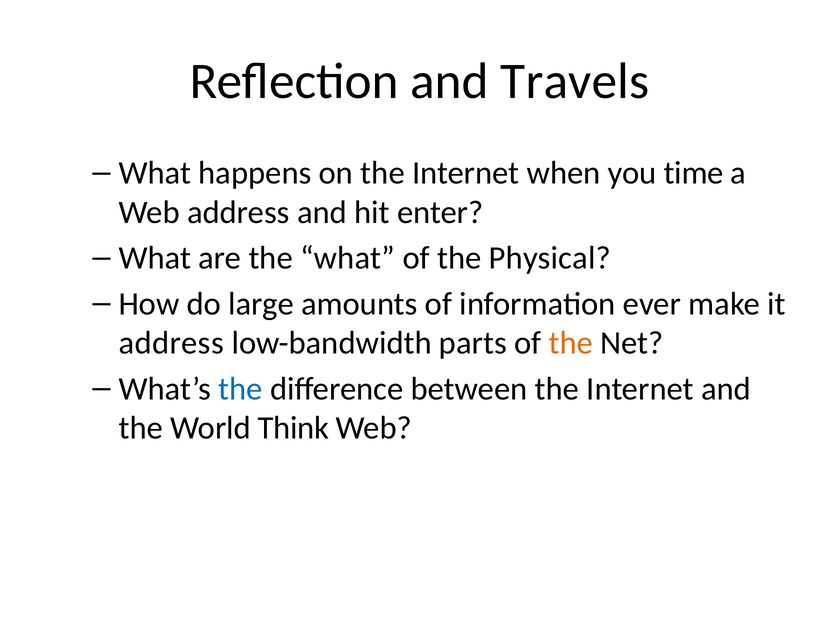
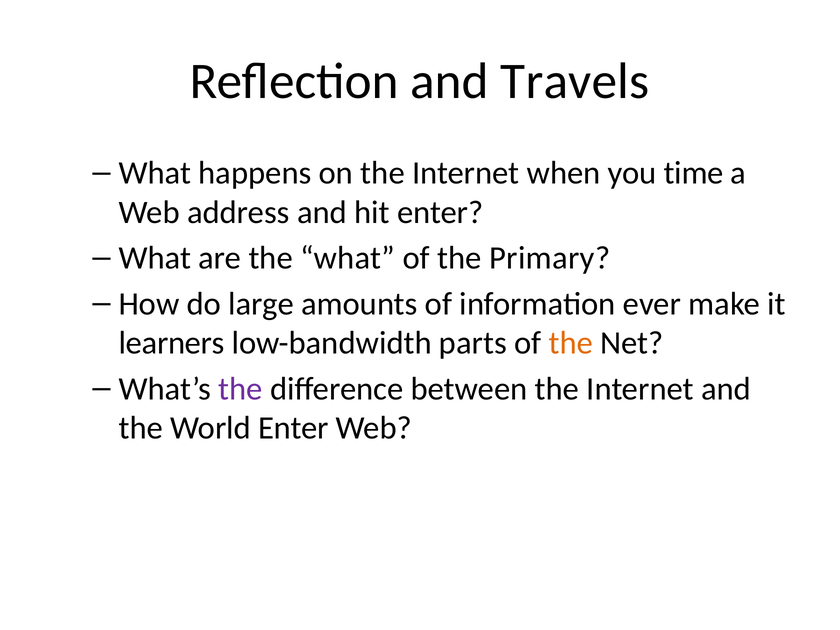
Physical: Physical -> Primary (550, 258)
address: address -> learners (172, 343)
the colour: blue -> purple (241, 389)
World Think: Think -> Enter (293, 428)
